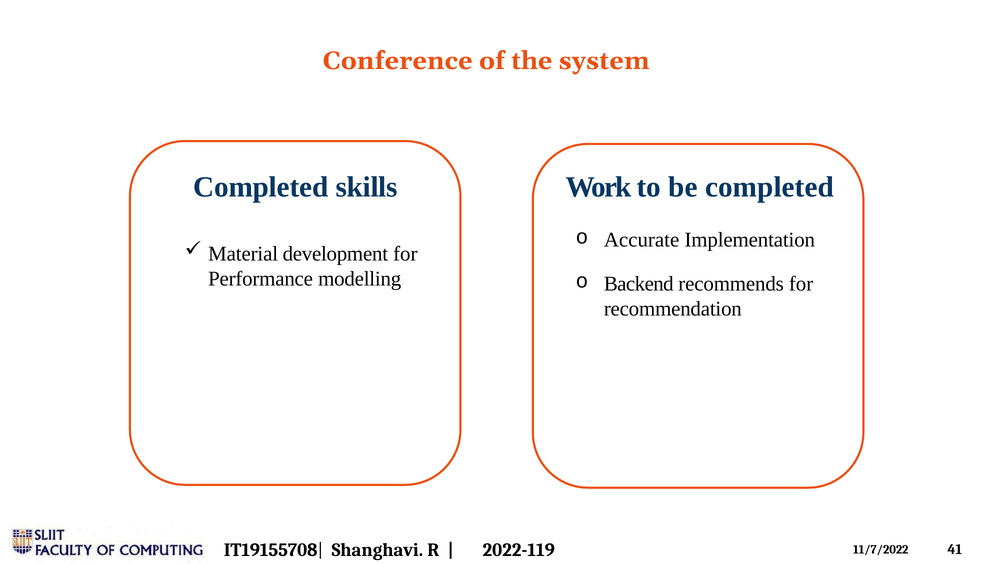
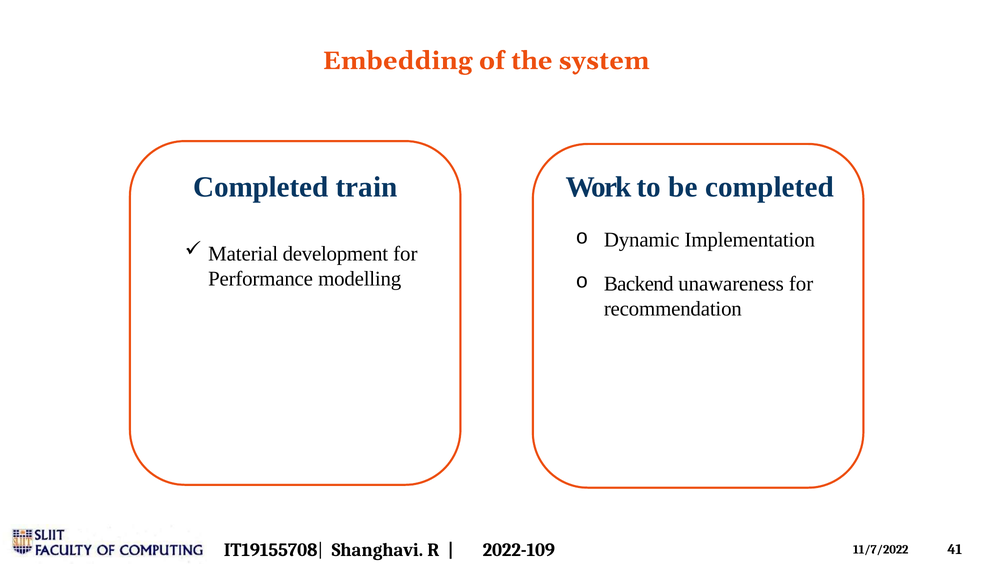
Conference: Conference -> Embedding (398, 61)
skills: skills -> train (367, 187)
Accurate: Accurate -> Dynamic (642, 240)
recommends: recommends -> unawareness (731, 283)
2022-119: 2022-119 -> 2022-109 (519, 549)
